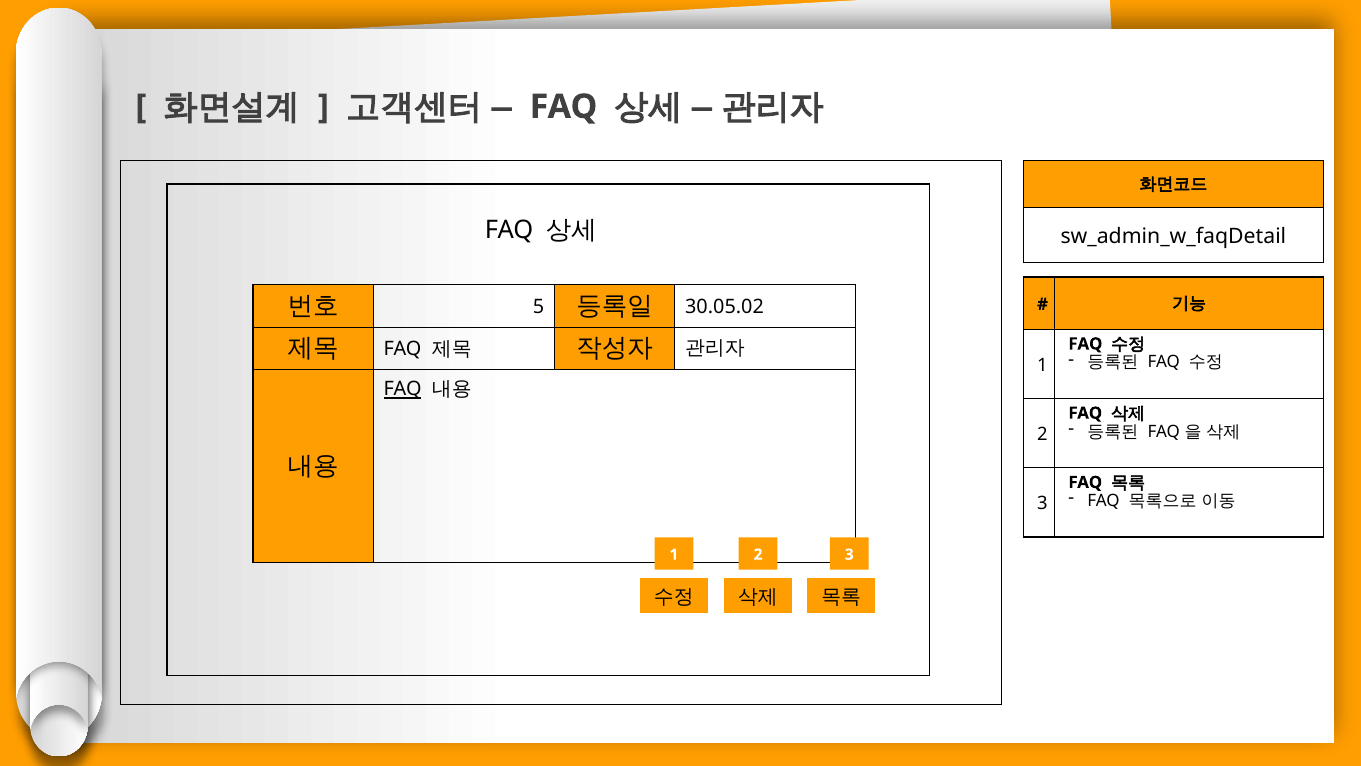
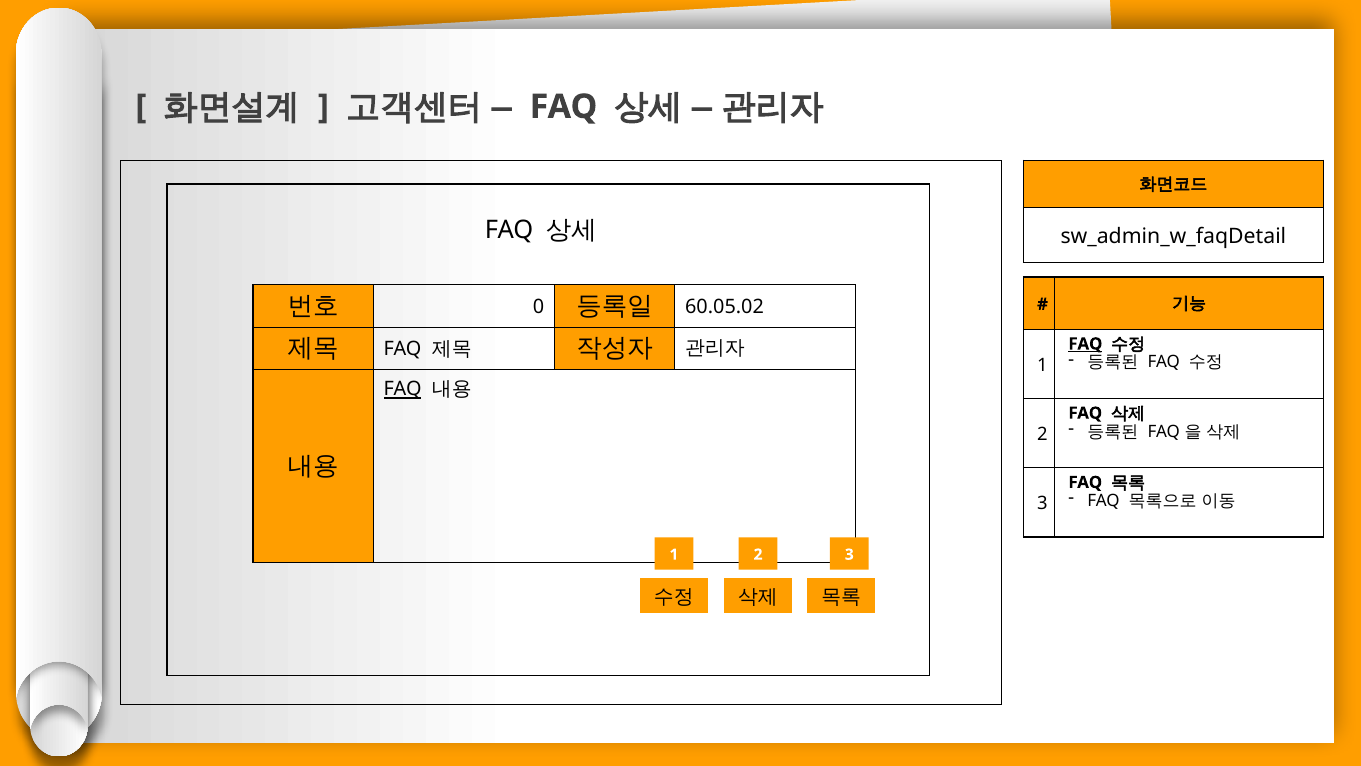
5: 5 -> 0 (539, 307)
30.05.02: 30.05.02 -> 60.05.02 (725, 307)
FAQ underline: none -> present (1085, 344)
